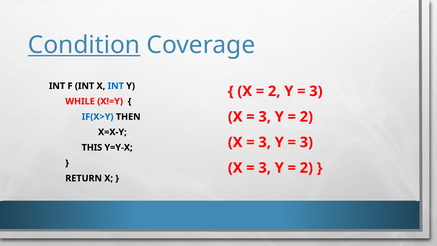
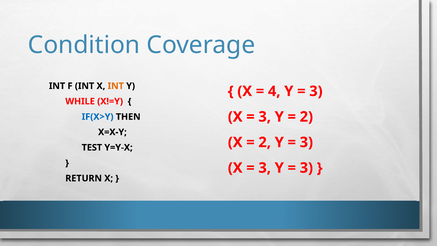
Condition underline: present -> none (84, 45)
INT colour: blue -> orange (116, 86)
2: 2 -> 4 (274, 91)
3: 3 -> 2 (265, 142)
THIS: THIS -> TEST (92, 147)
2: 2 -> 3 (306, 168)
